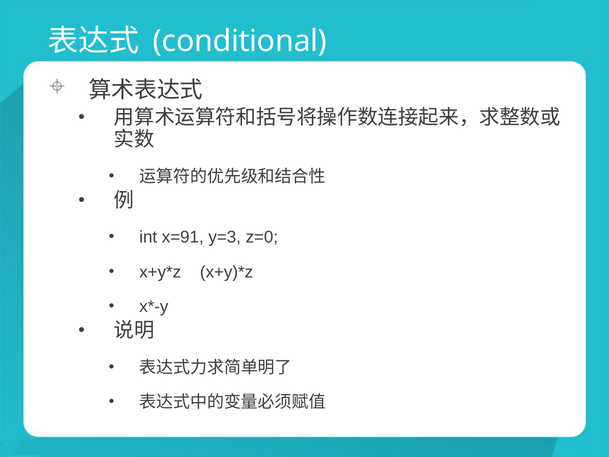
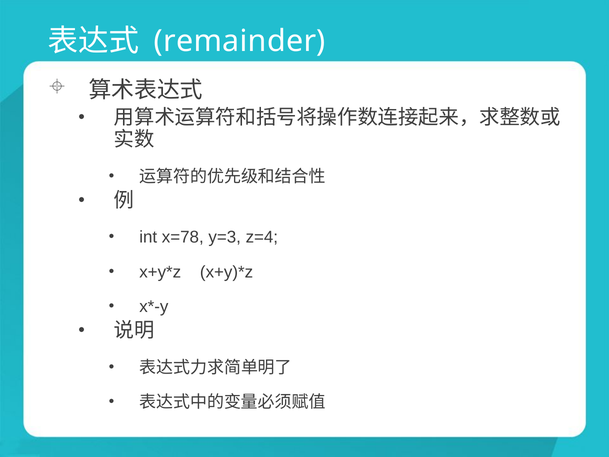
conditional: conditional -> remainder (240, 41)
x=91: x=91 -> x=78 (183, 237)
z=0: z=0 -> z=4 (262, 237)
